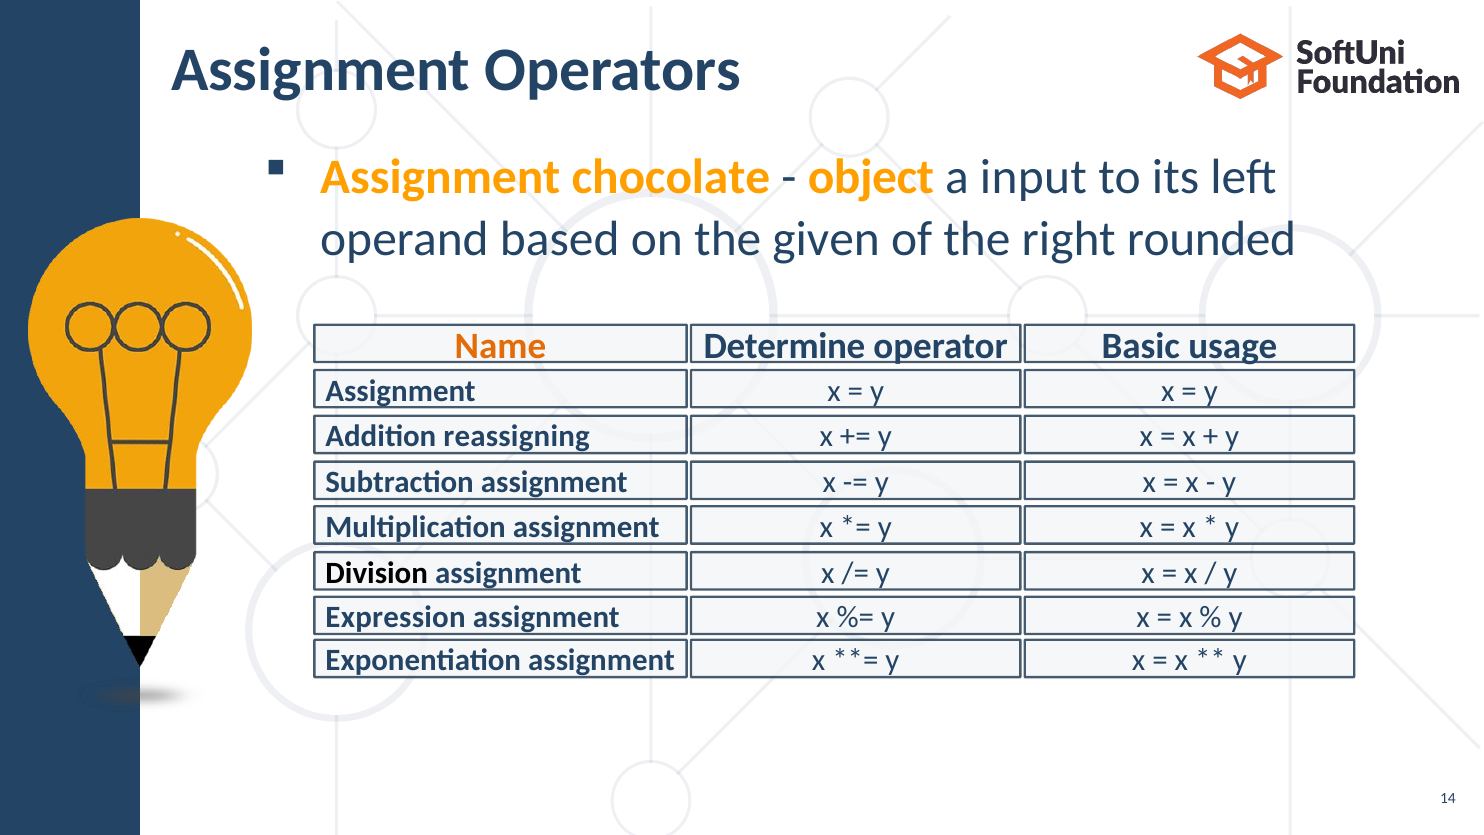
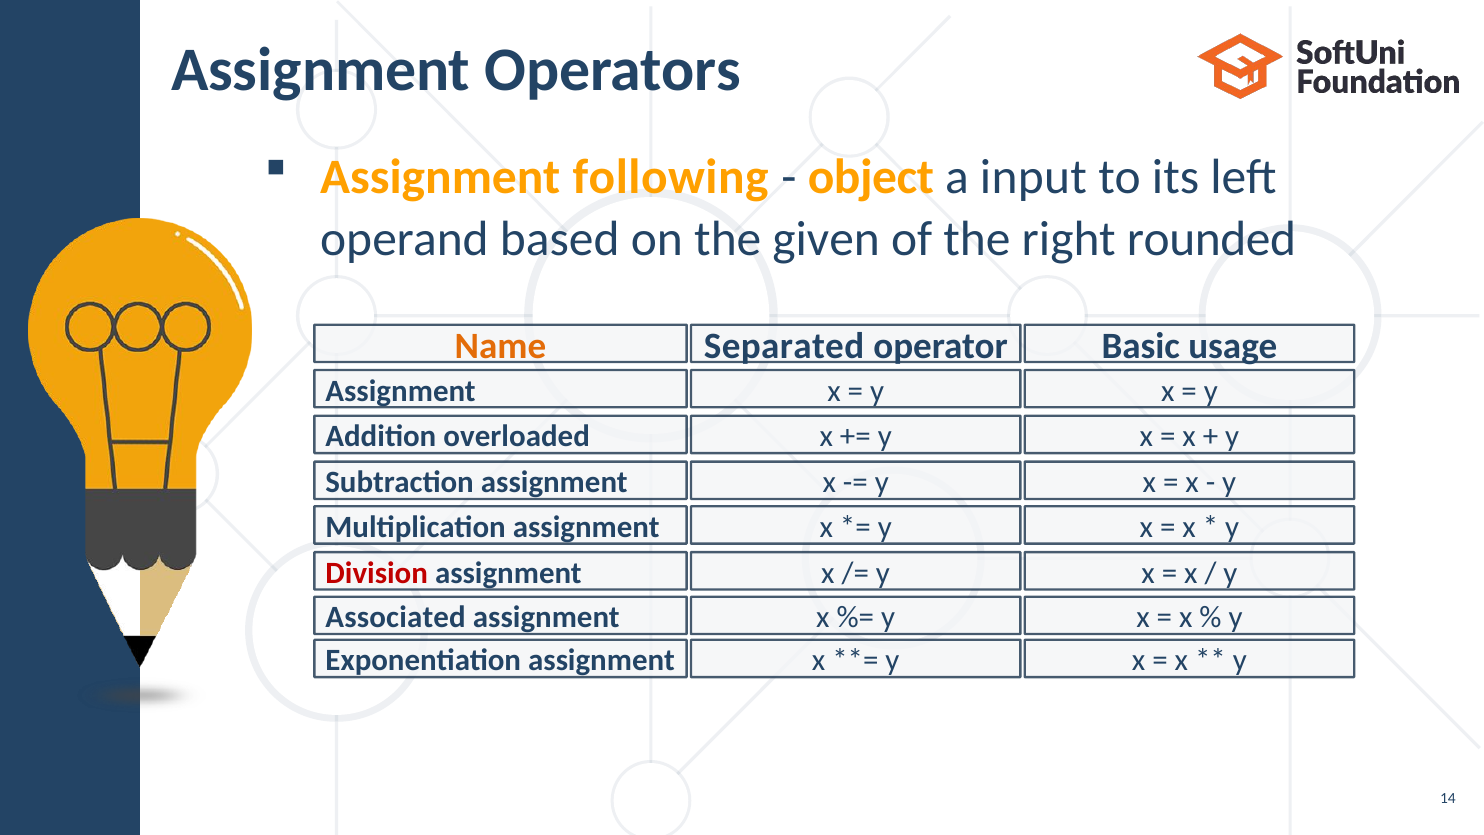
chocolate: chocolate -> following (671, 177)
Determine: Determine -> Separated (784, 346)
reassigning: reassigning -> overloaded (517, 437)
Division colour: black -> red (377, 573)
Expression: Expression -> Associated (396, 618)
